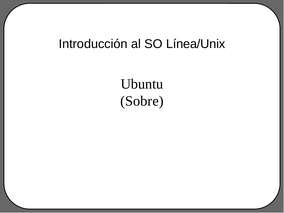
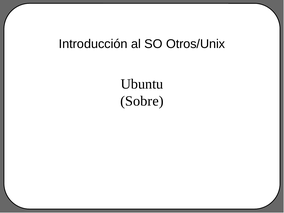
Línea/Unix: Línea/Unix -> Otros/Unix (196, 44)
